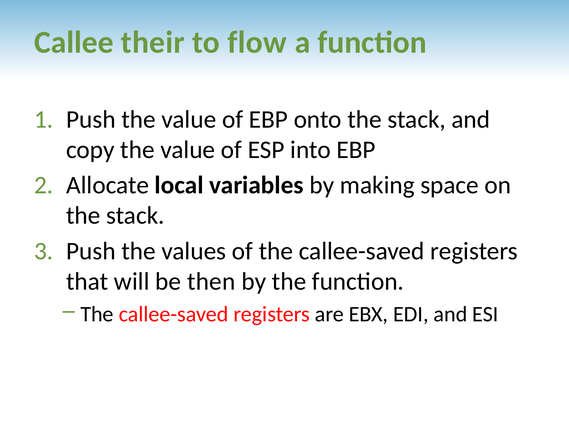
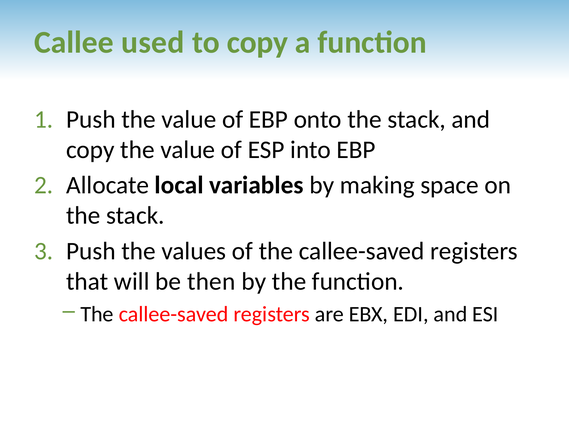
their: their -> used (153, 43)
to flow: flow -> copy (257, 43)
